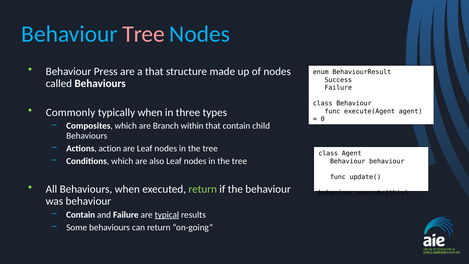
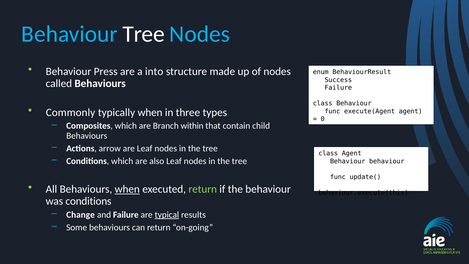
Tree colour: pink -> white (144, 34)
a that: that -> into (154, 71)
action: action -> arrow (110, 148)
when underline: none -> present (127, 189)
was behaviour: behaviour -> conditions (88, 201)
Contain: Contain -> Change (81, 215)
